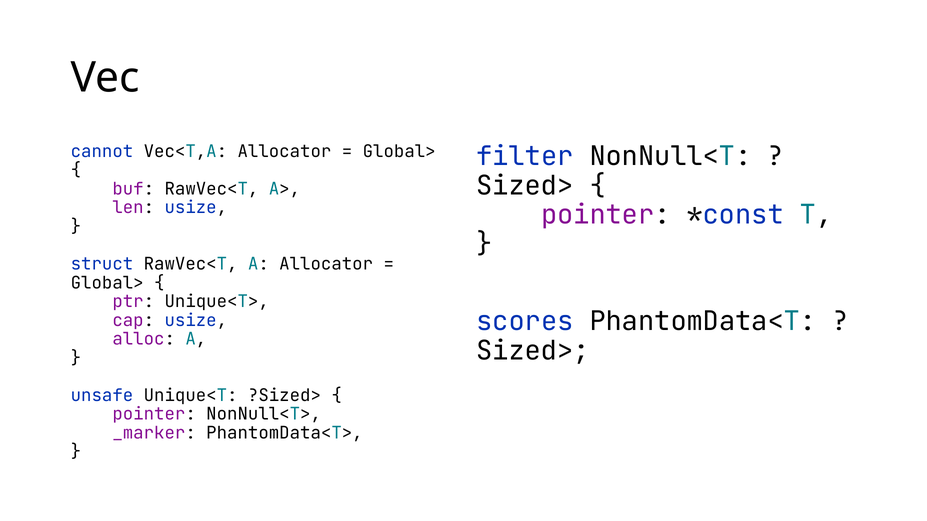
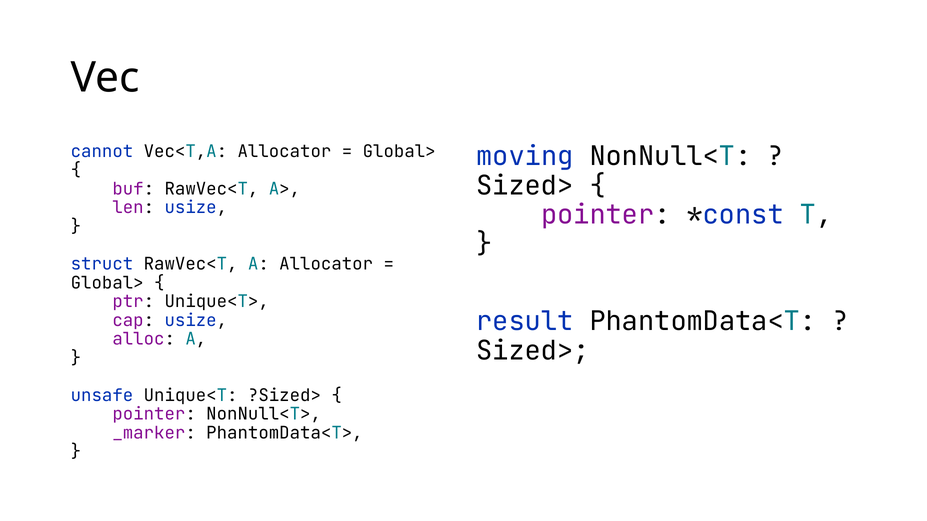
filter: filter -> moving (525, 157)
scores: scores -> result (525, 322)
